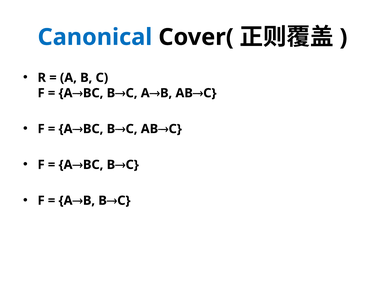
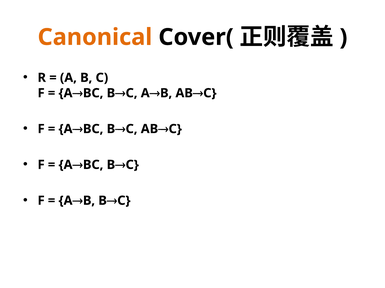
Canonical colour: blue -> orange (95, 37)
